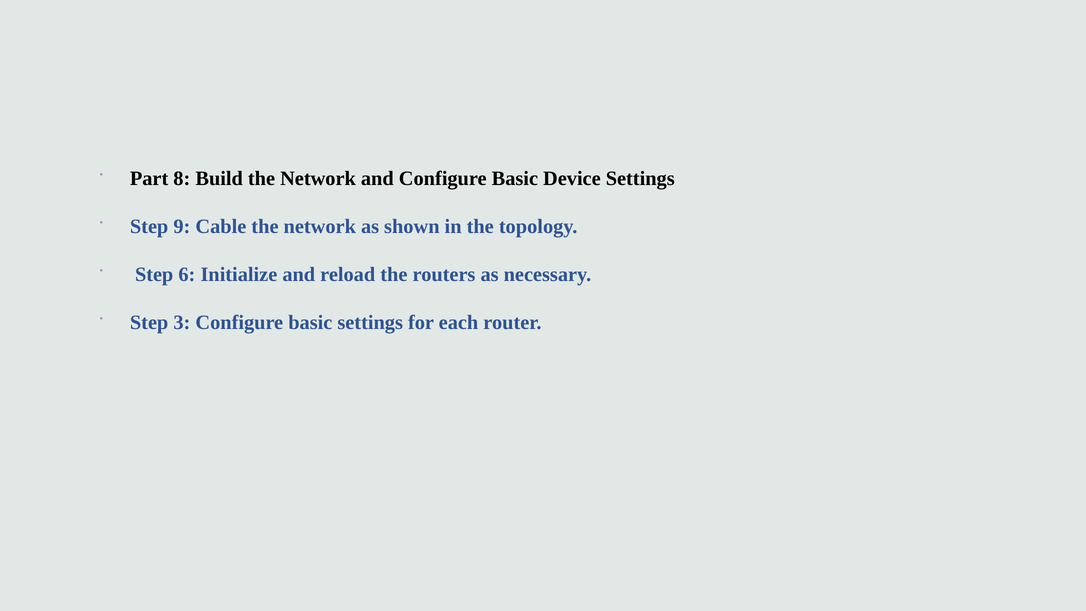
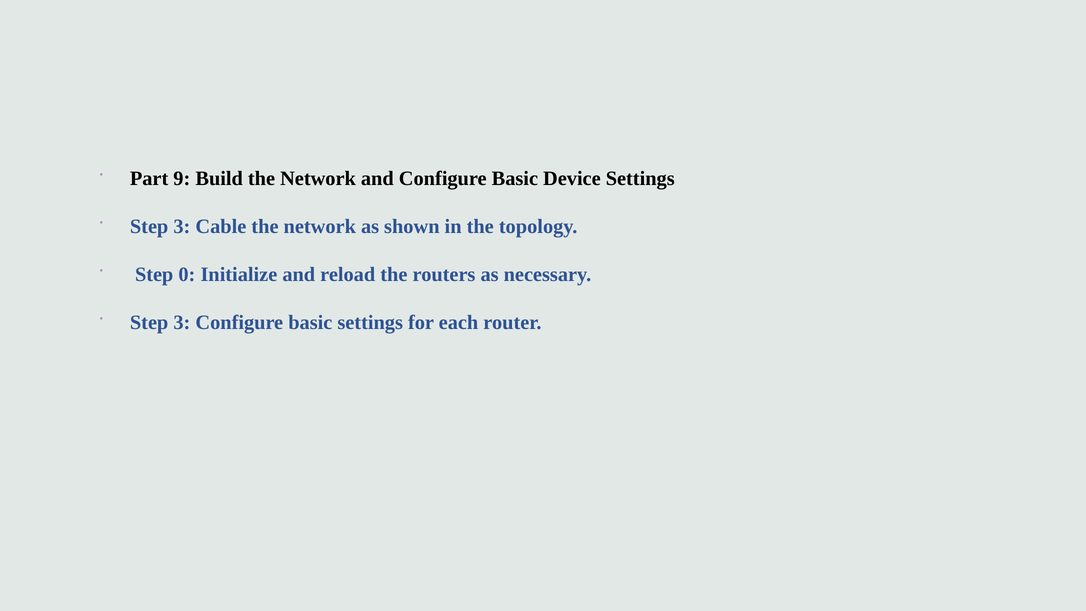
8: 8 -> 9 (182, 178)
9: 9 -> 3 (182, 226)
6: 6 -> 0 (187, 274)
